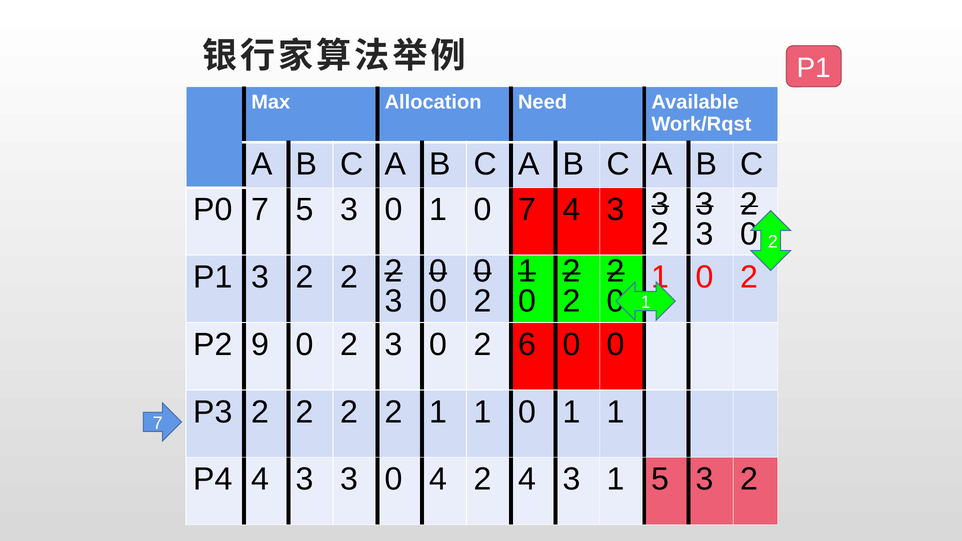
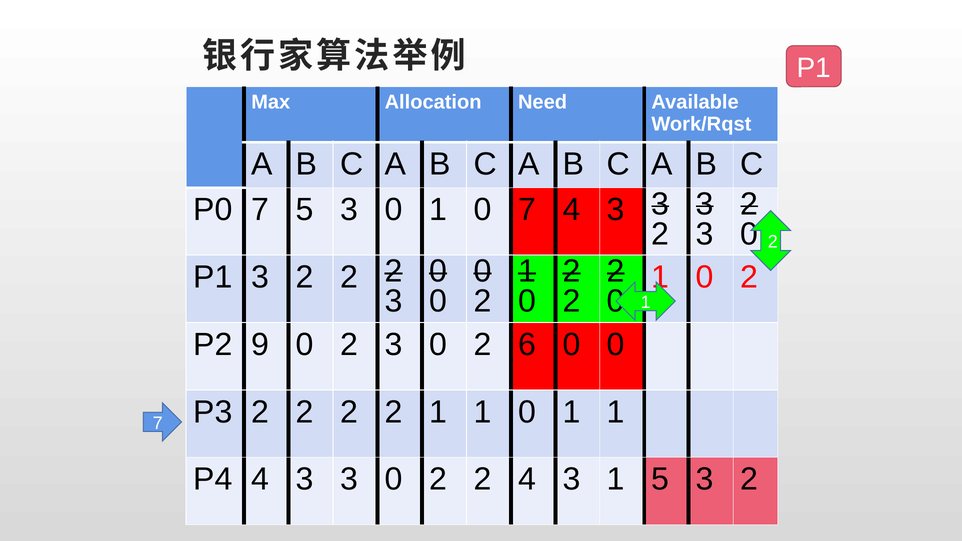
3 3 0 4: 4 -> 2 (438, 479)
